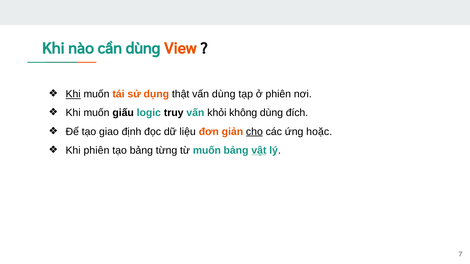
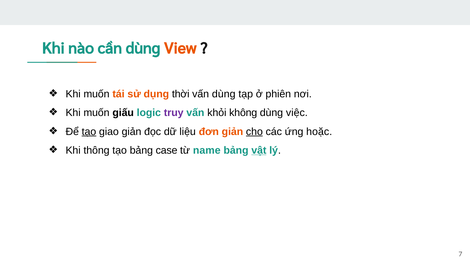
Khi underline: present -> none (73, 94)
thật: thật -> thời (181, 94)
truy colour: black -> purple (174, 113)
đích: đích -> việc (297, 113)
tạo underline: none -> present (89, 132)
giao định: định -> giản (132, 132)
Khi phiên: phiên -> thông (97, 151)
từng: từng -> case (167, 151)
từ muốn: muốn -> name (207, 151)
